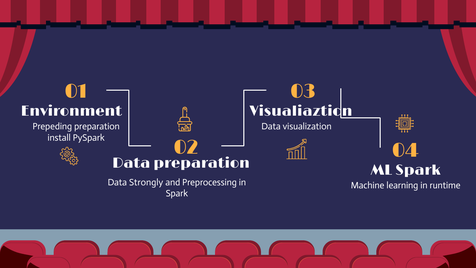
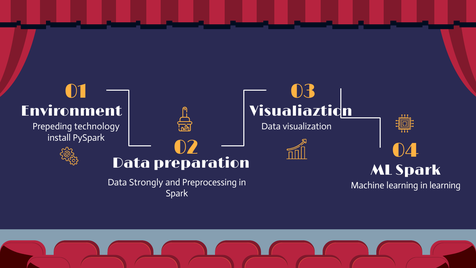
Prepeding preparation: preparation -> technology (97, 126)
in runtime: runtime -> learning (445, 185)
